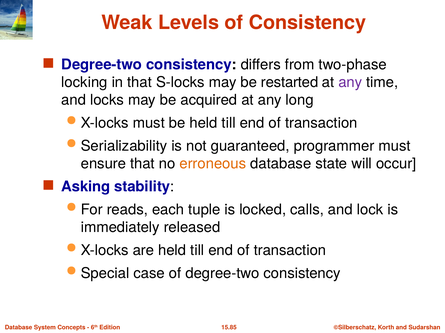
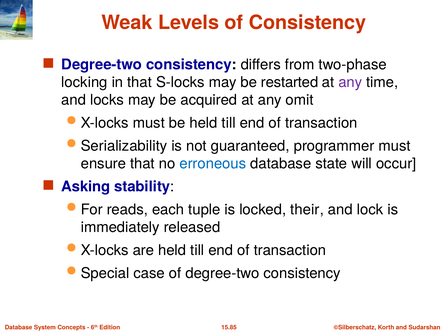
long: long -> omit (300, 100)
erroneous colour: orange -> blue (213, 164)
calls: calls -> their (307, 210)
